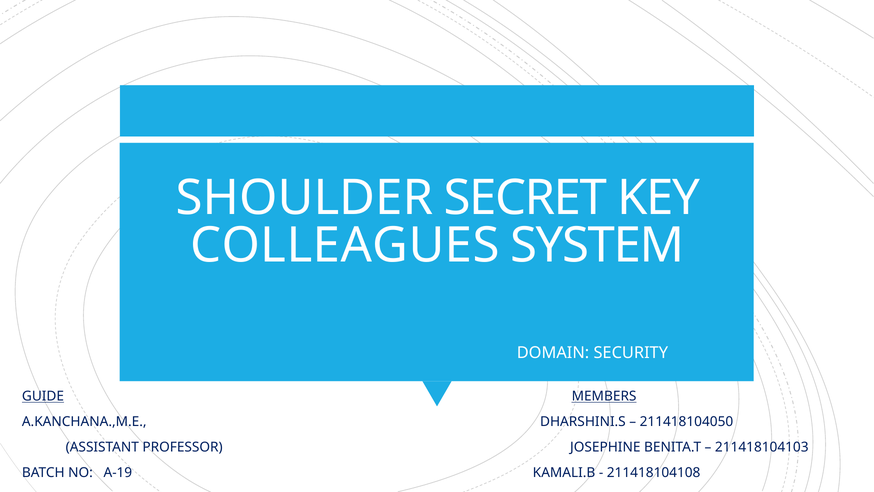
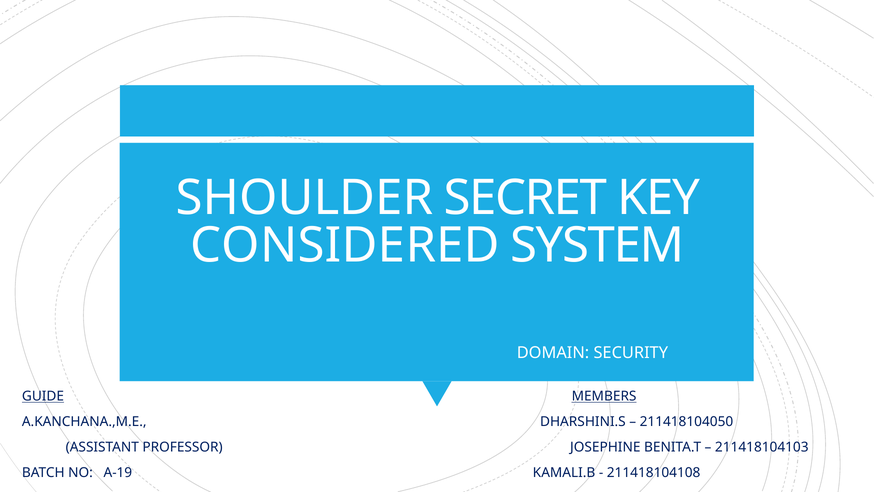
COLLEAGUES: COLLEAGUES -> CONSIDERED (345, 245)
